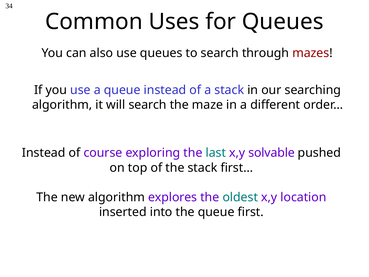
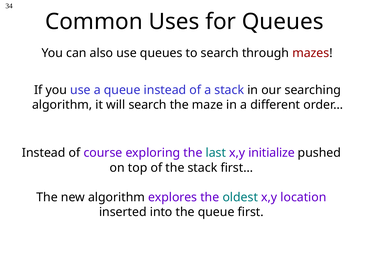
solvable: solvable -> initialize (272, 153)
